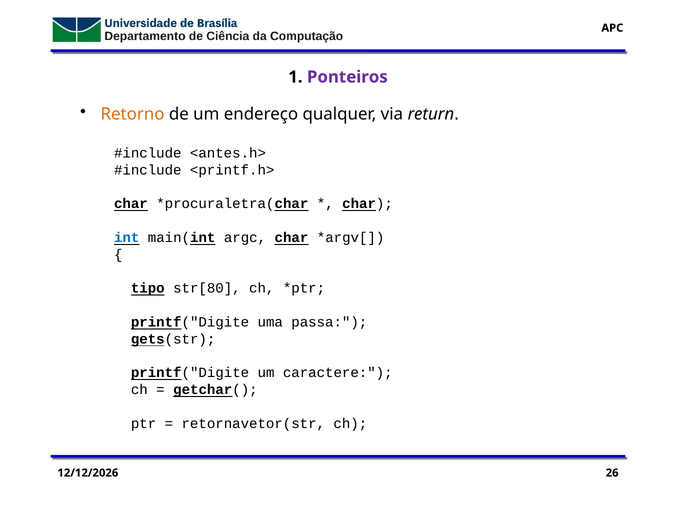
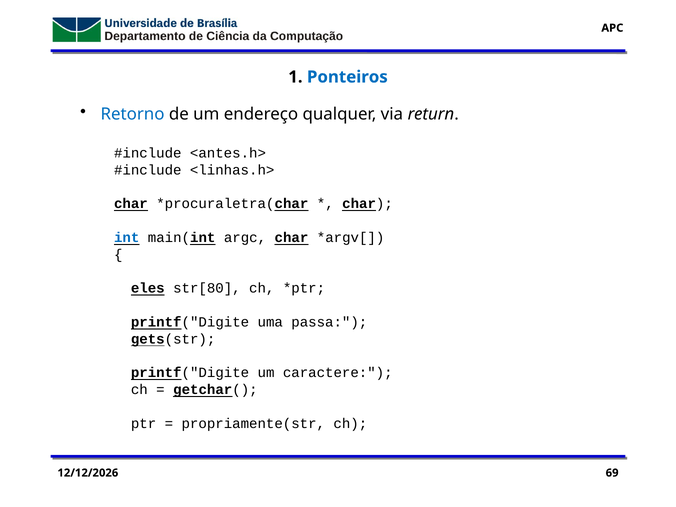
Ponteiros colour: purple -> blue (347, 77)
Retorno colour: orange -> blue (133, 114)
<printf.h>: <printf.h> -> <linhas.h> (232, 170)
tipo: tipo -> eles (148, 288)
retornavetor(str: retornavetor(str -> propriamente(str (253, 423)
26: 26 -> 69 (612, 473)
